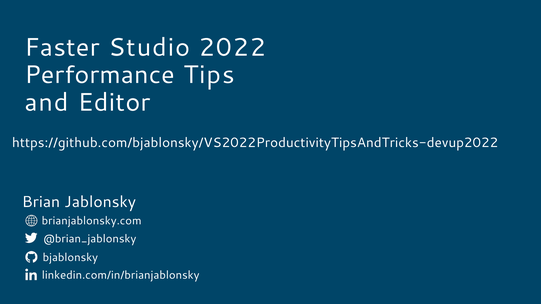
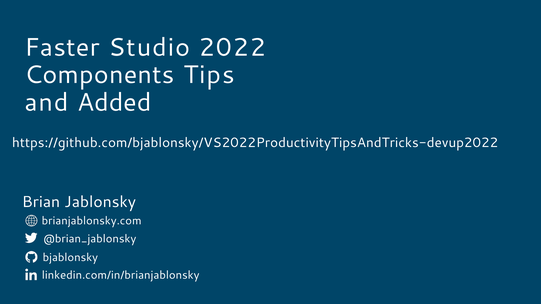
Performance: Performance -> Components (99, 75)
Editor: Editor -> Added (114, 102)
